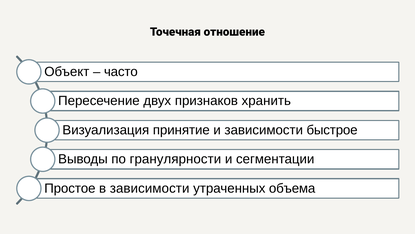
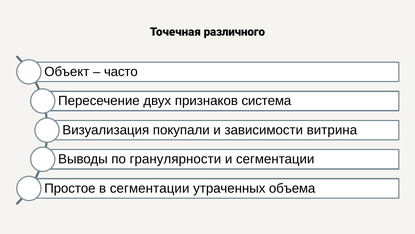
отношение: отношение -> различного (234, 32)
хранить: хранить -> система (266, 101)
принятие: принятие -> покупали (181, 130)
быстрое: быстрое -> витрина (332, 130)
в зависимости: зависимости -> сегментации (150, 188)
